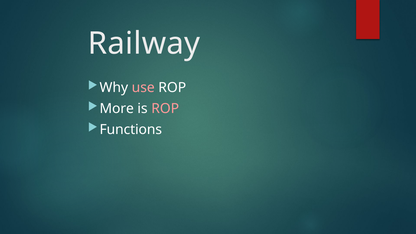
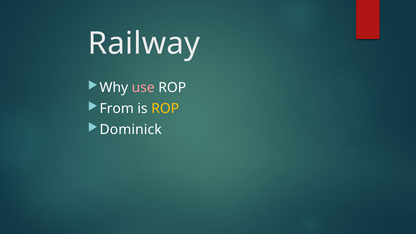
More: More -> From (117, 109)
ROP colour: pink -> yellow (165, 109)
Functions: Functions -> Dominick (131, 130)
